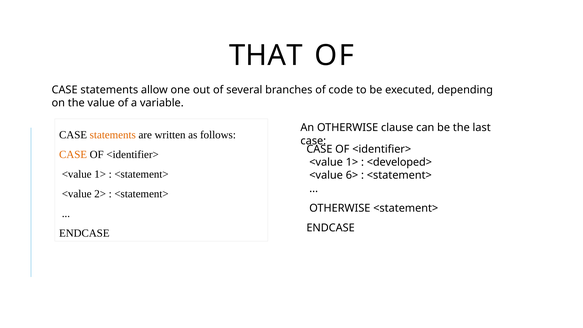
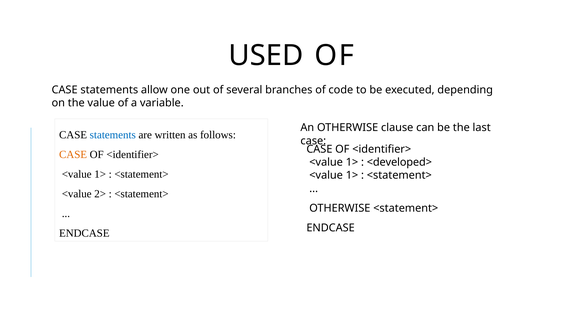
THAT: THAT -> USED (266, 56)
statements colour: orange -> blue (113, 135)
6>: 6> -> 1> (352, 175)
